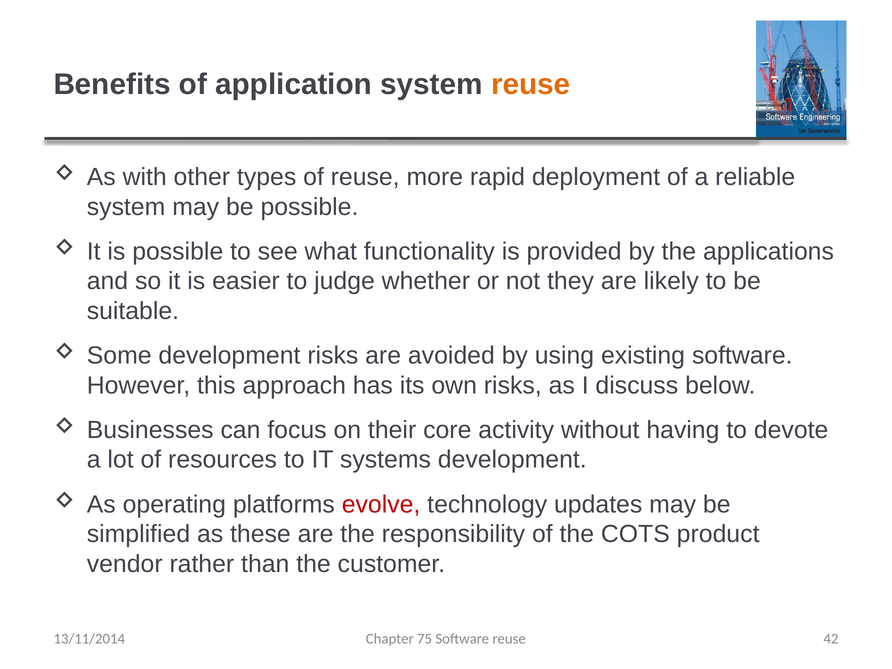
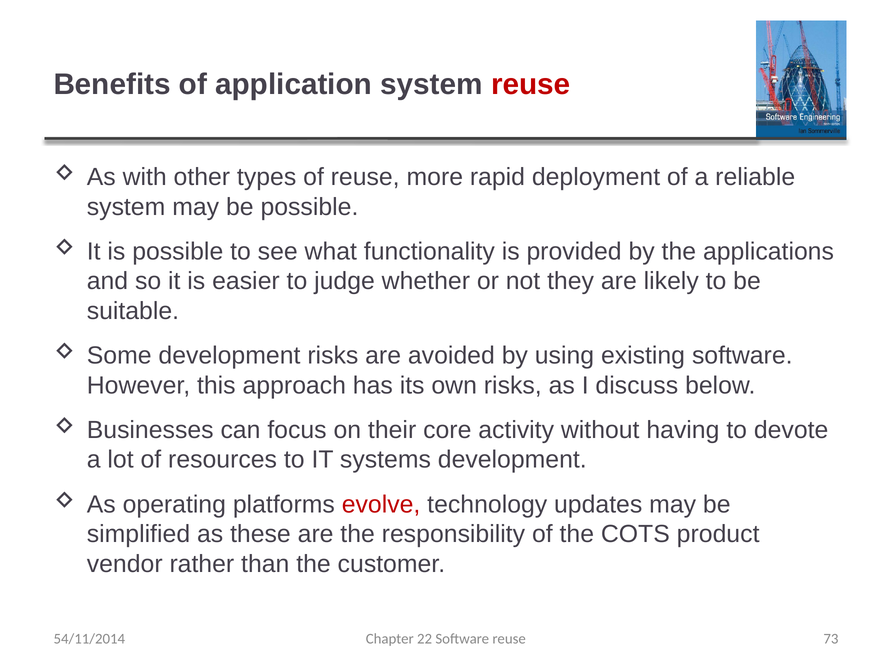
reuse colour: orange -> red (531, 85)
75: 75 -> 22 (425, 639)
42: 42 -> 73 (831, 639)
13/11/2014: 13/11/2014 -> 54/11/2014 (89, 639)
